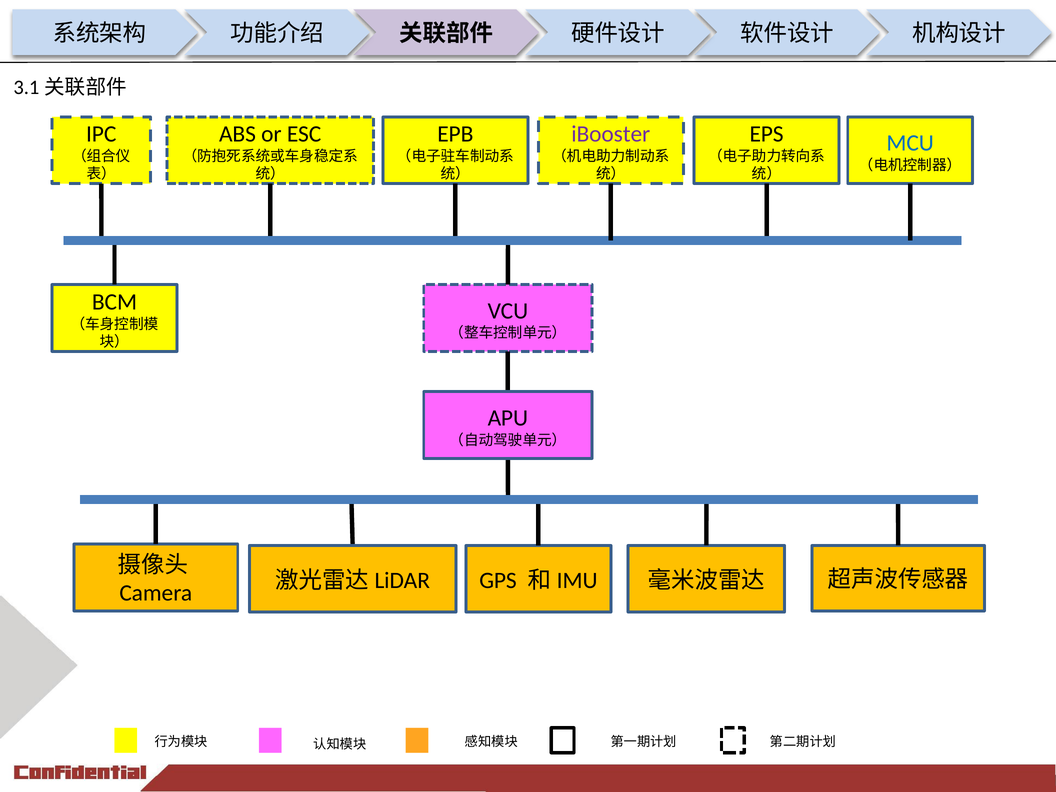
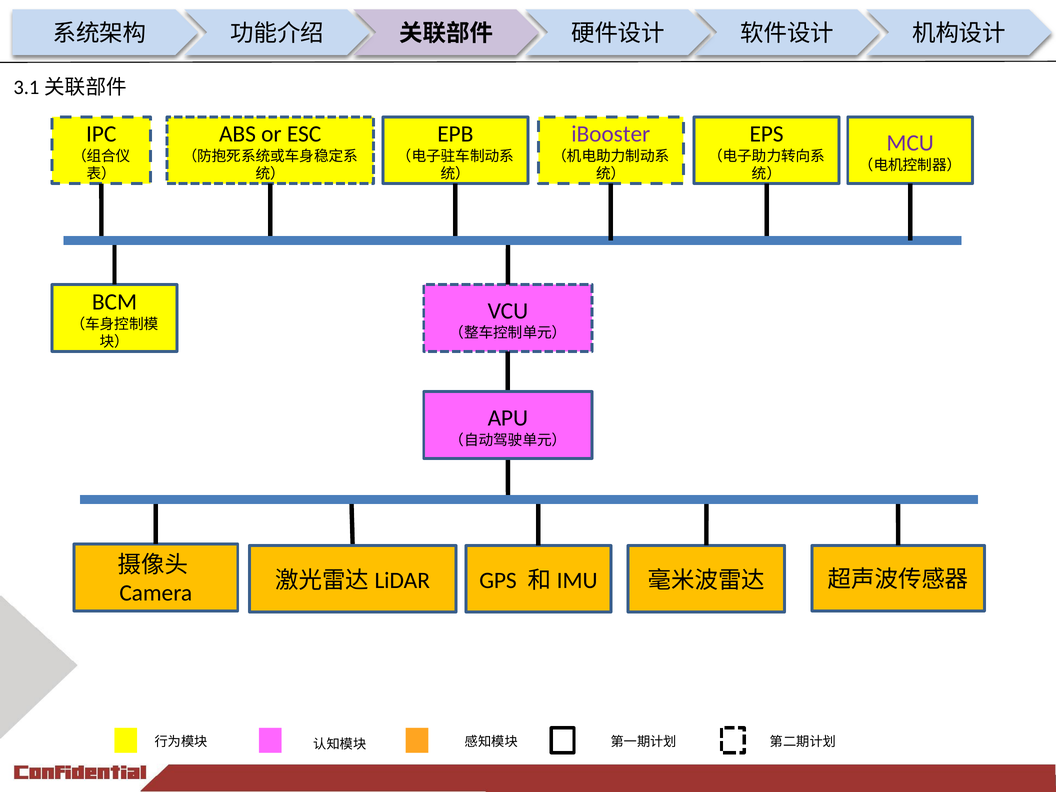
MCU colour: blue -> purple (910, 143)
